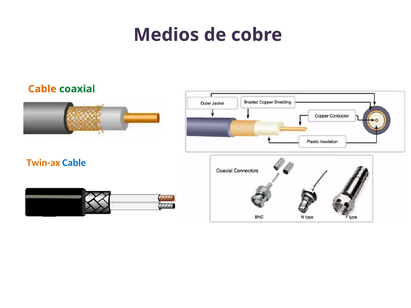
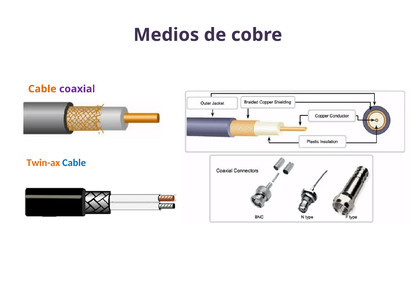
coaxial colour: green -> purple (77, 89)
